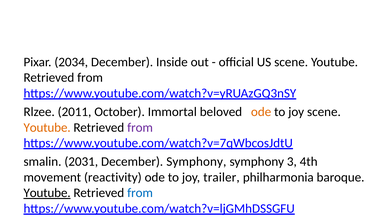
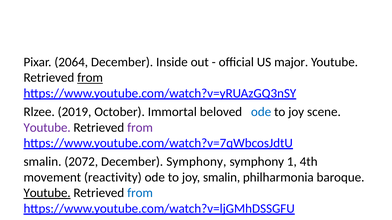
2034: 2034 -> 2064 (71, 62)
US scene: scene -> major (291, 62)
from underline: none -> present (90, 78)
2011: 2011 -> 2019 (75, 112)
ode colour: orange -> blue (261, 112)
Youtube colour: orange -> purple (47, 128)
2031: 2031 -> 2072 (81, 162)
3: 3 -> 1 (292, 162)
joy trailer: trailer -> smalin (222, 178)
